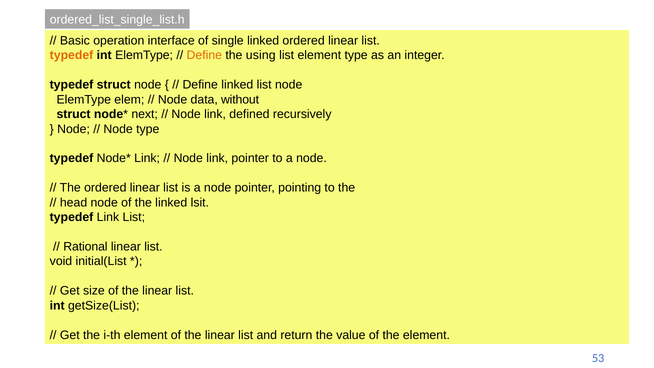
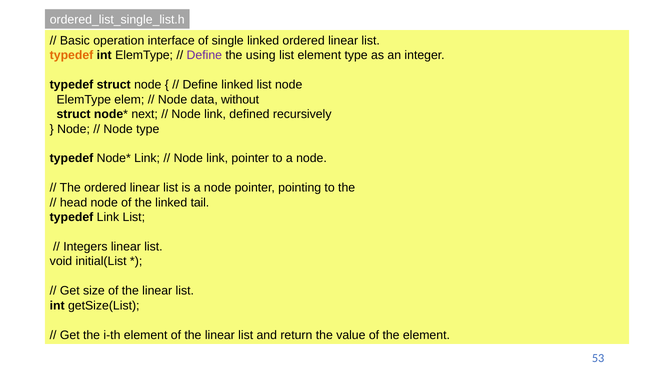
Define colour: orange -> purple (204, 55)
lsit: lsit -> tail (200, 202)
Rational: Rational -> Integers (85, 247)
